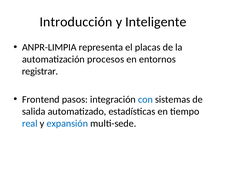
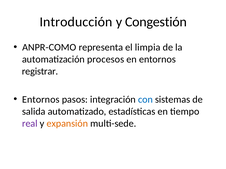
Inteligente: Inteligente -> Congestión (156, 22)
ANPR-LIMPIA: ANPR-LIMPIA -> ANPR-COMO (49, 47)
placas: placas -> limpia (148, 47)
Frontend: Frontend -> Entornos (41, 100)
real colour: blue -> purple (30, 124)
expansión colour: blue -> orange (67, 124)
